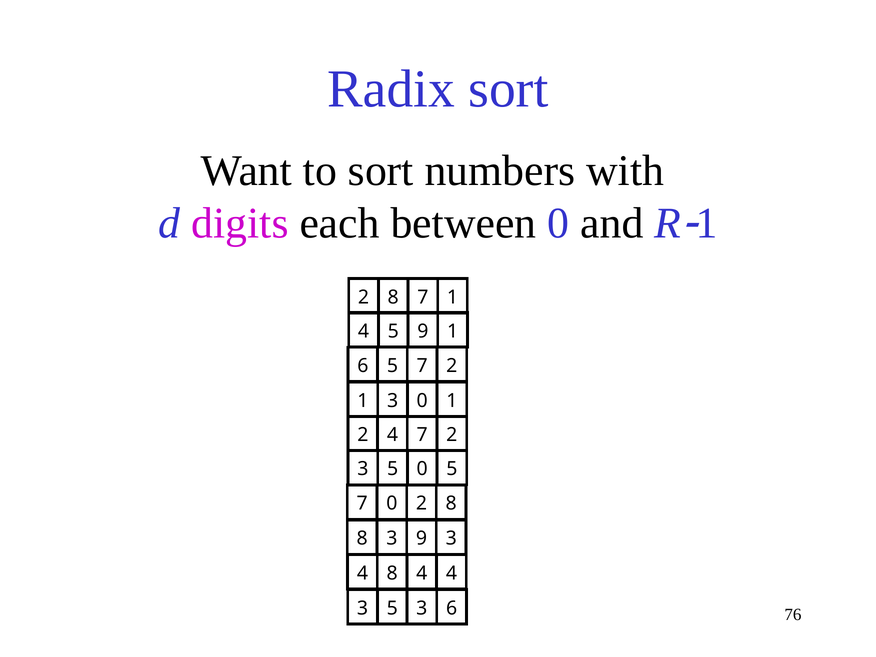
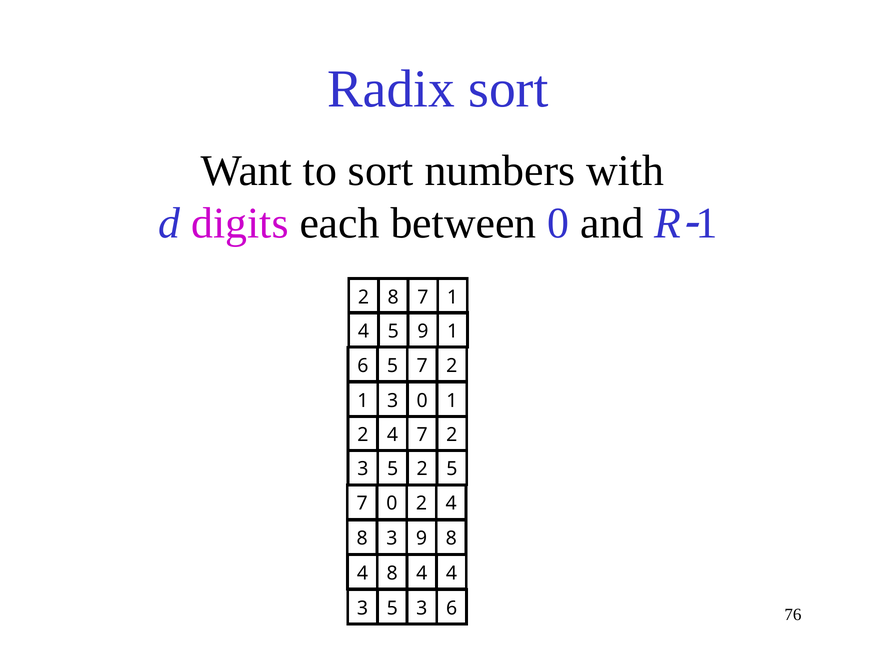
5 0: 0 -> 2 (422, 469)
0 2 8: 8 -> 4 (451, 504)
9 3: 3 -> 8 (451, 539)
